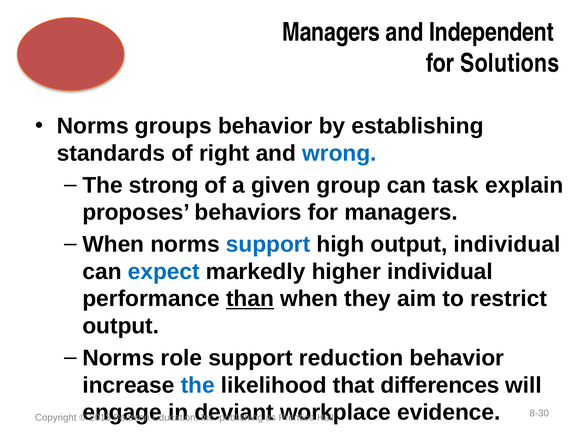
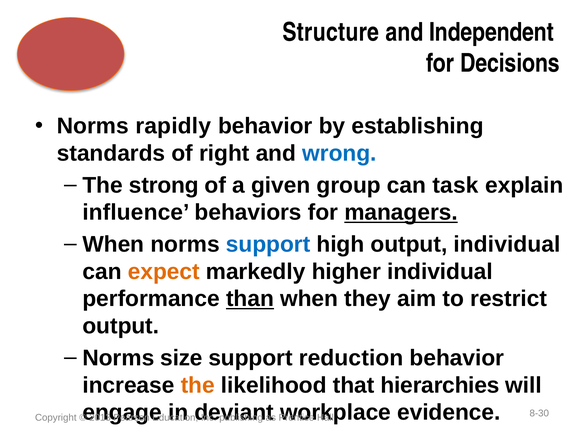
Managers: Managers -> Structure (331, 32)
Solutions: Solutions -> Decisions (510, 63)
groups: groups -> rapidly (173, 126)
proposes: proposes -> influence (136, 212)
managers underline: none -> present (401, 212)
expect colour: blue -> orange (164, 272)
role: role -> size (181, 358)
the colour: blue -> orange (198, 385)
differences: differences -> hierarchies (440, 385)
